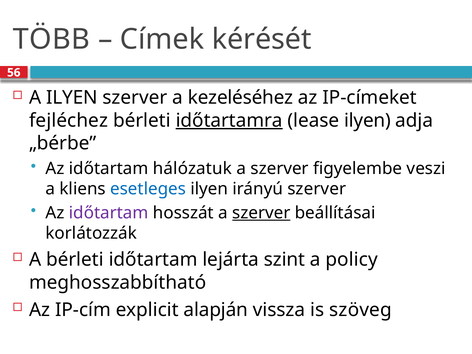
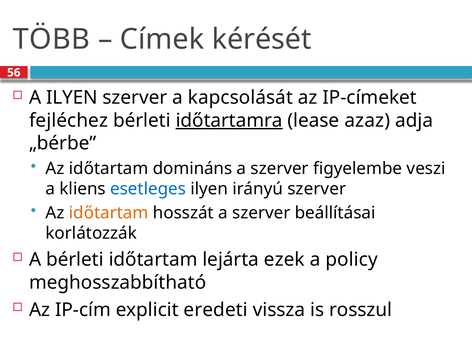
kezeléséhez: kezeléséhez -> kapcsolását (240, 98)
lease ilyen: ilyen -> azaz (367, 120)
hálózatuk: hálózatuk -> domináns (193, 168)
időtartam colour: purple -> orange (109, 213)
szerver underline: present -> none (261, 213)
szint: szint -> ezek (284, 260)
alapján: alapján -> eredeti (216, 310)
szöveg: szöveg -> rosszul (361, 310)
